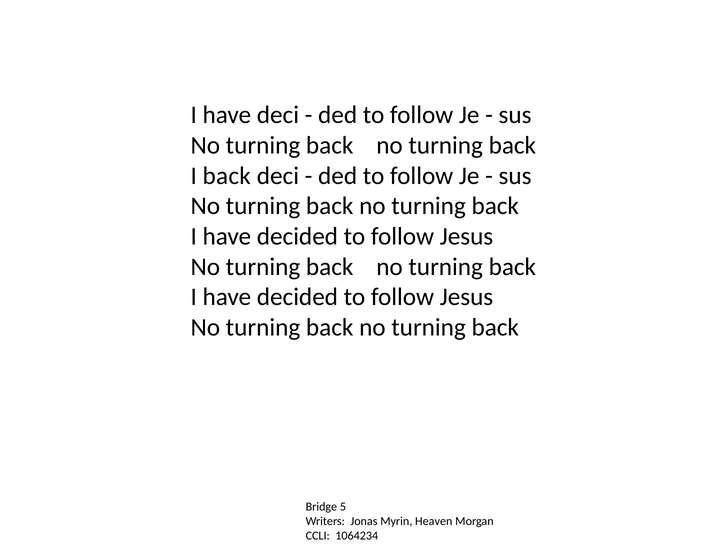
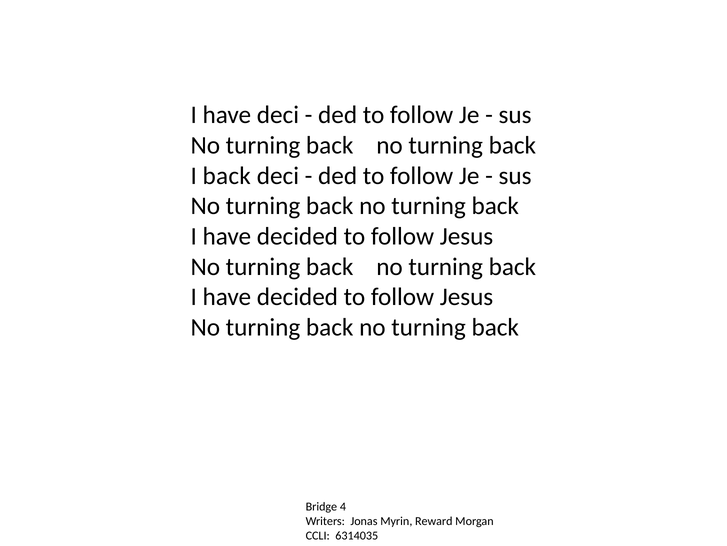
5: 5 -> 4 (343, 506)
Heaven: Heaven -> Reward (434, 521)
1064234: 1064234 -> 6314035 (357, 535)
